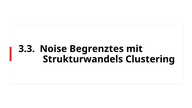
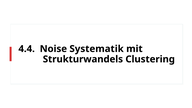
3.3: 3.3 -> 4.4 (27, 49)
Begrenztes: Begrenztes -> Systematik (97, 49)
